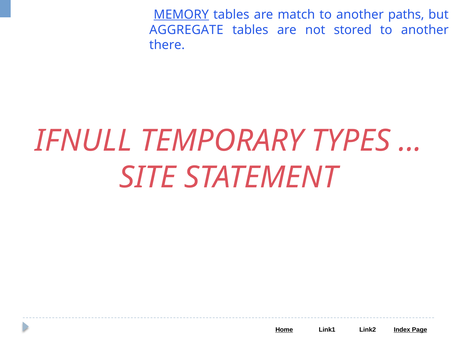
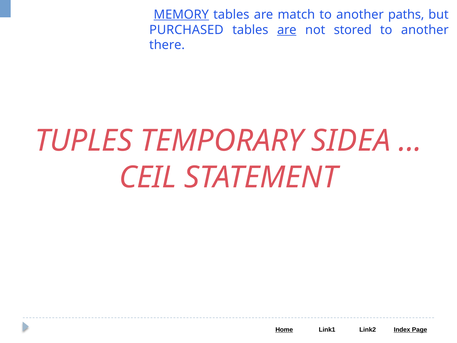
AGGREGATE: AGGREGATE -> PURCHASED (186, 30)
are underline: none -> present (287, 30)
IFNULL: IFNULL -> TUPLES (84, 141)
TYPES: TYPES -> SIDEA (351, 141)
SITE: SITE -> CEIL (148, 177)
